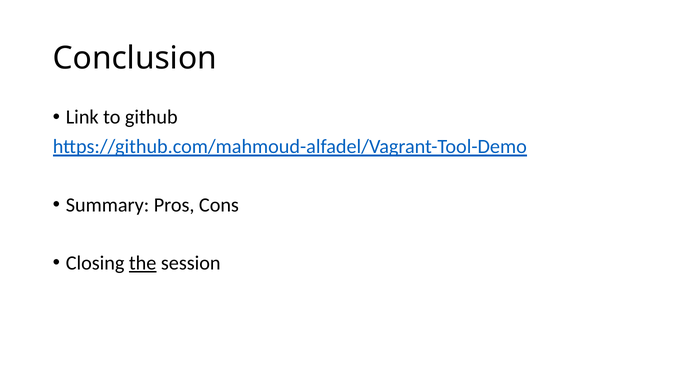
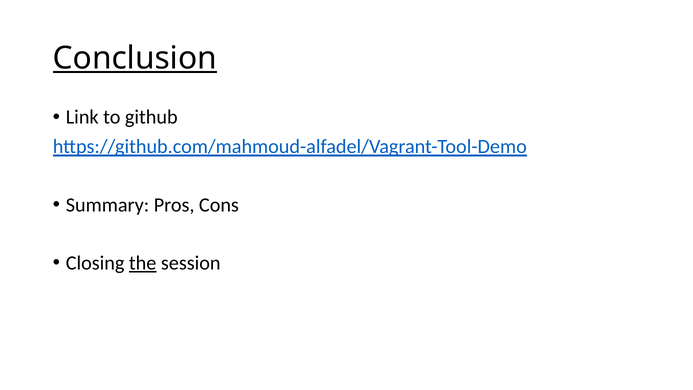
Conclusion underline: none -> present (135, 58)
